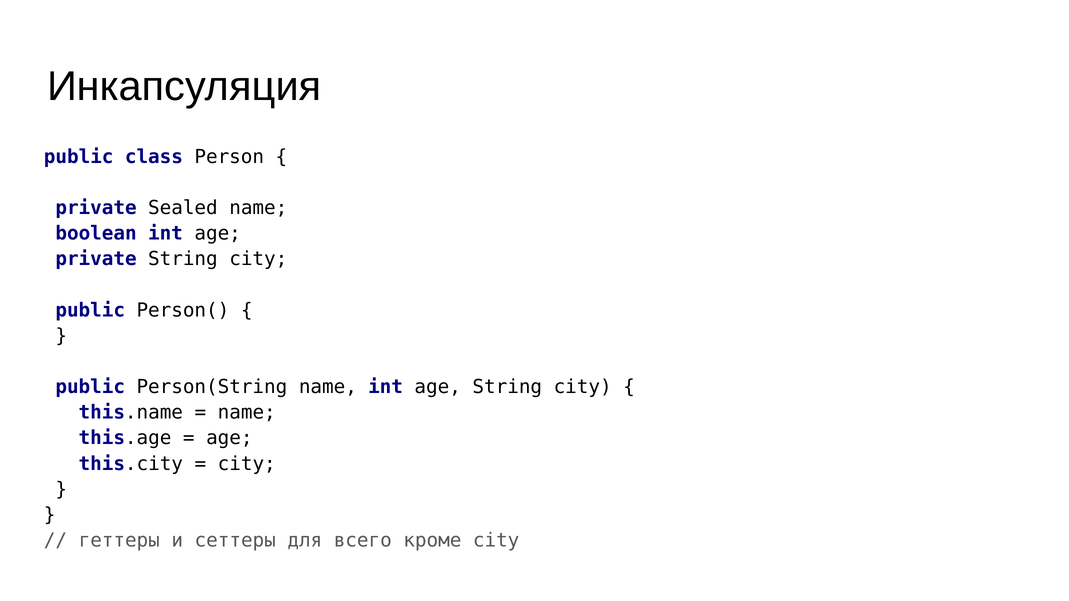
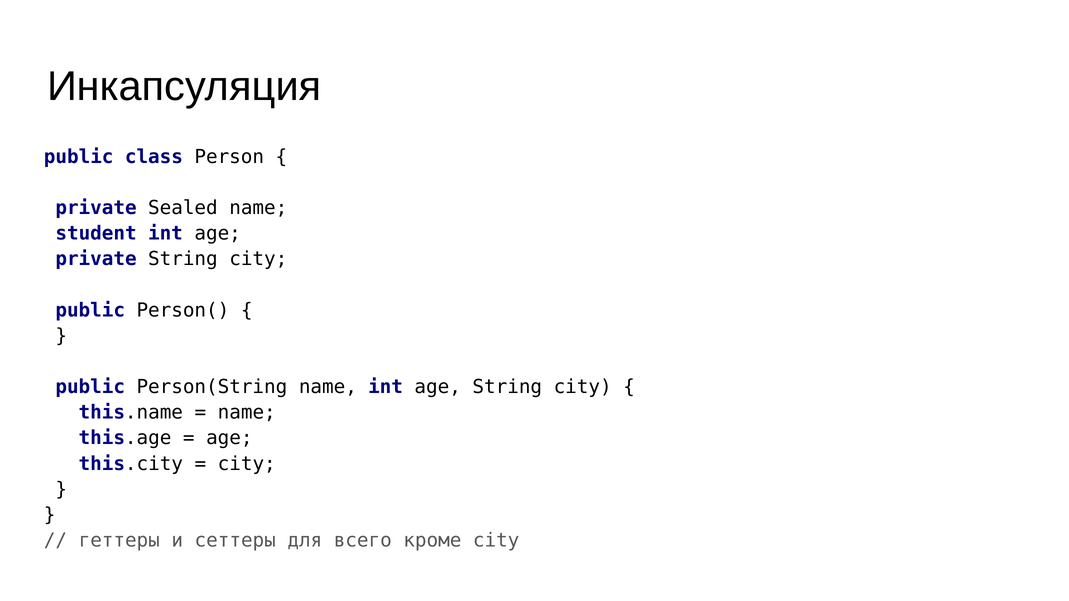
boolean: boolean -> student (96, 234)
